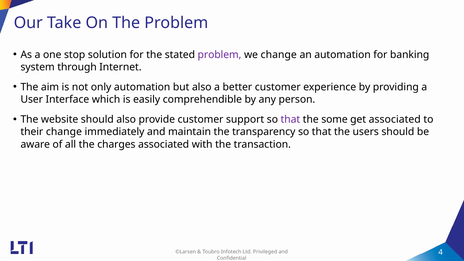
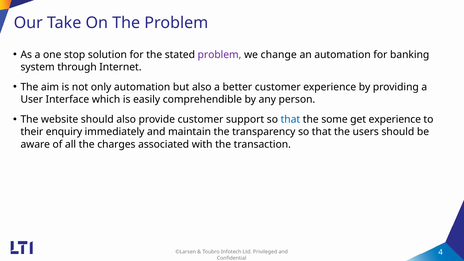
that colour: purple -> blue (290, 120)
get associated: associated -> experience (395, 120)
their change: change -> enquiry (64, 132)
